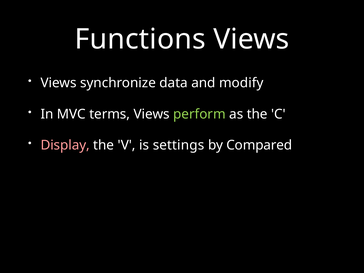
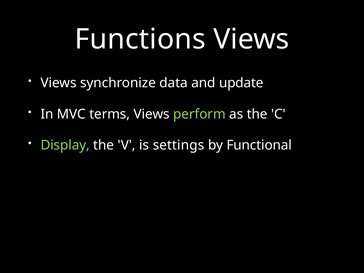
modify: modify -> update (241, 83)
Display colour: pink -> light green (65, 145)
Compared: Compared -> Functional (259, 145)
